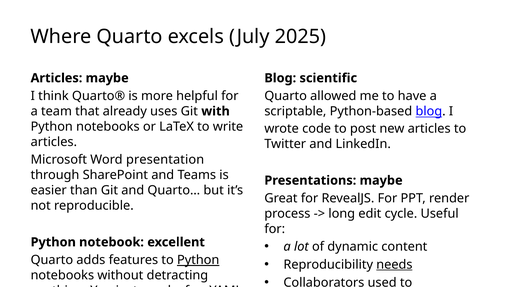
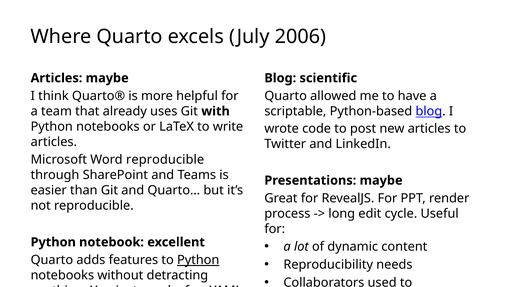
2025: 2025 -> 2006 (300, 37)
Word presentation: presentation -> reproducible (165, 160)
needs underline: present -> none (394, 265)
